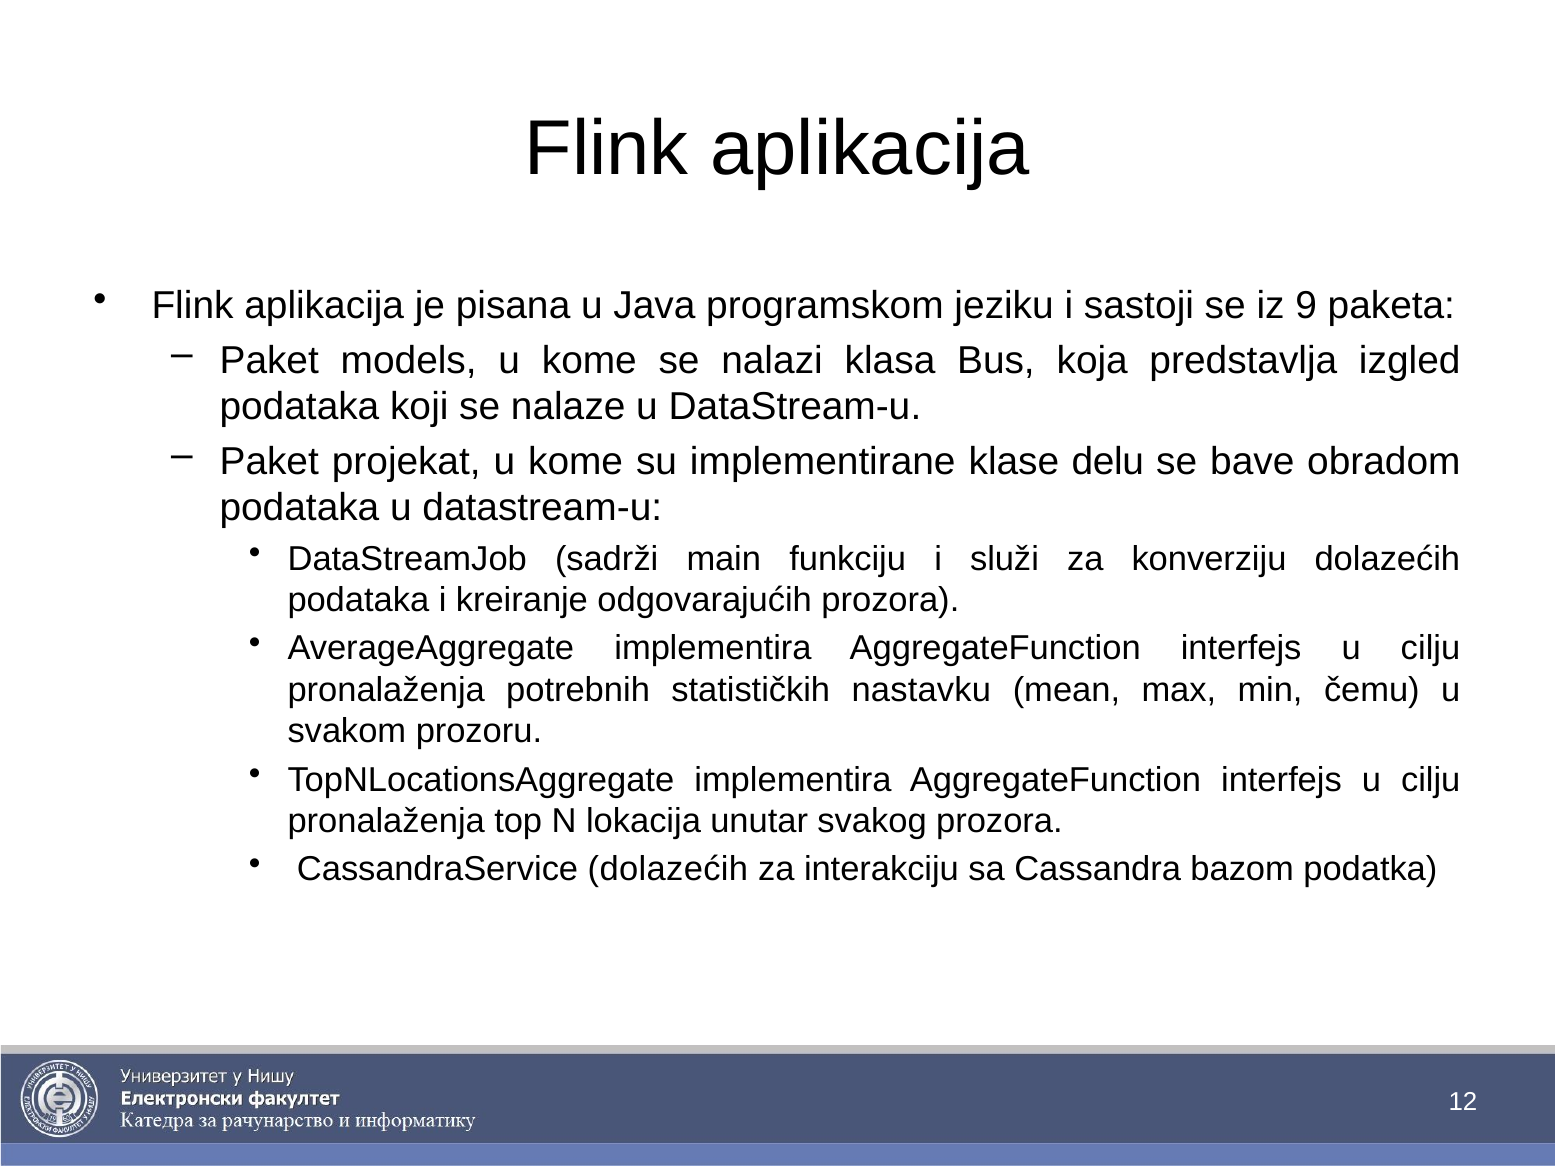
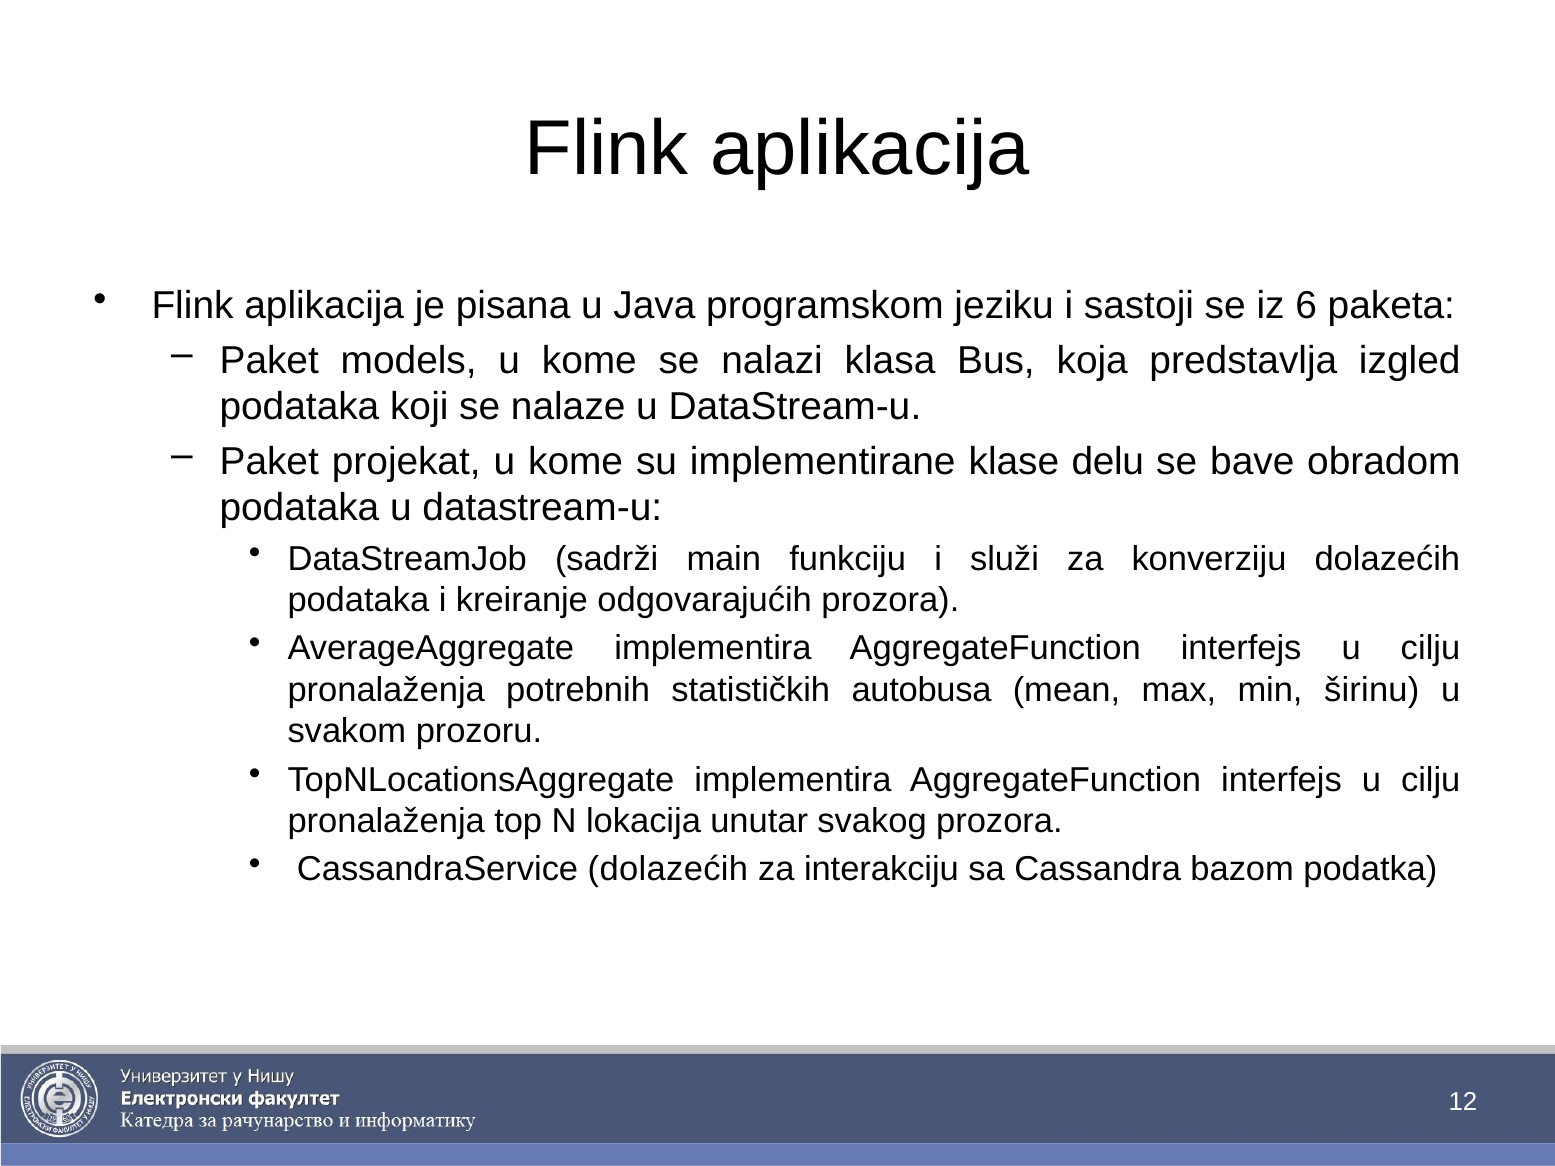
9: 9 -> 6 (1306, 306)
nastavku: nastavku -> autobusa (922, 690)
čemu: čemu -> širinu (1372, 690)
